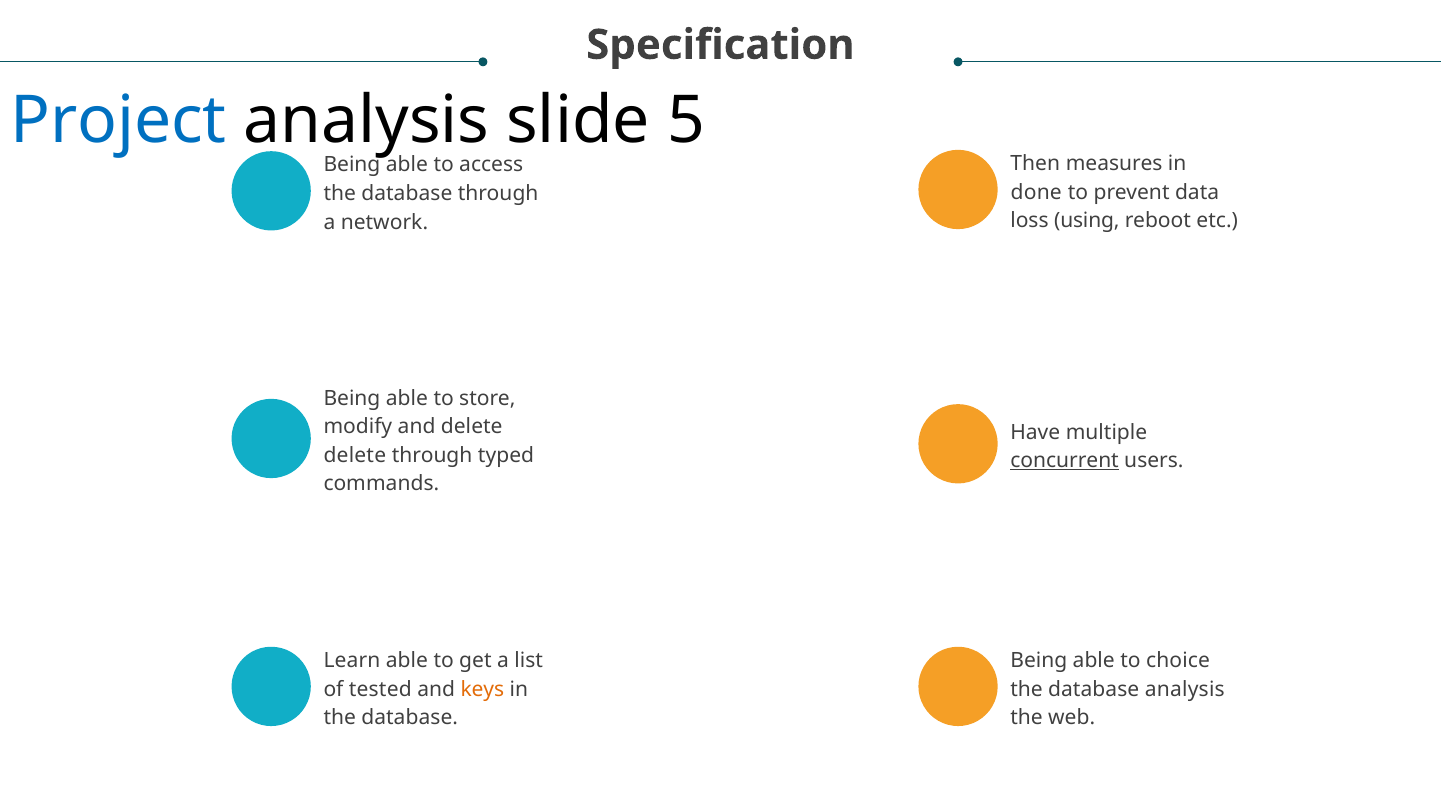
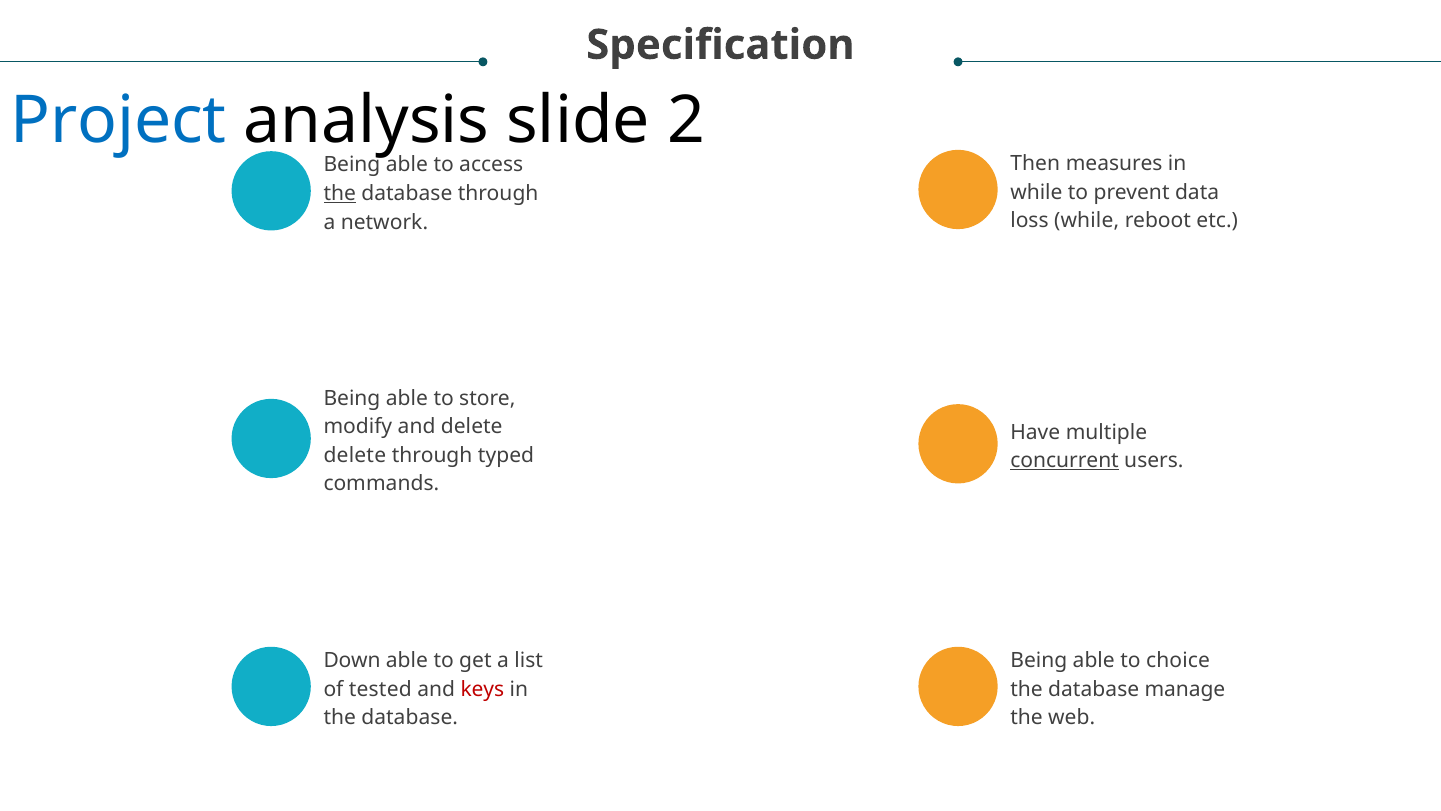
5: 5 -> 2 (686, 121)
done: done -> while (1036, 192)
the underline: none -> present (340, 193)
loss using: using -> while (1087, 221)
Learn: Learn -> Down (352, 660)
keys colour: orange -> red (482, 689)
database analysis: analysis -> manage (1185, 689)
